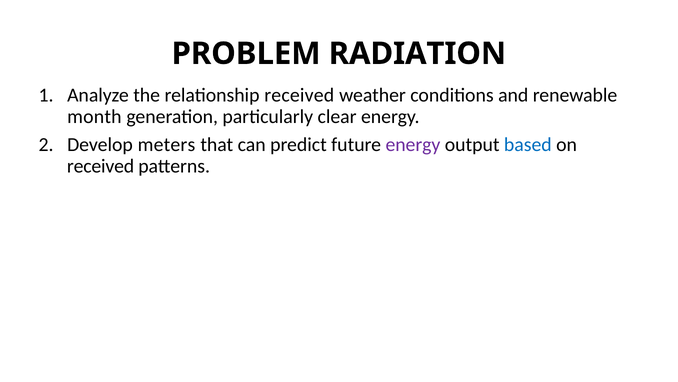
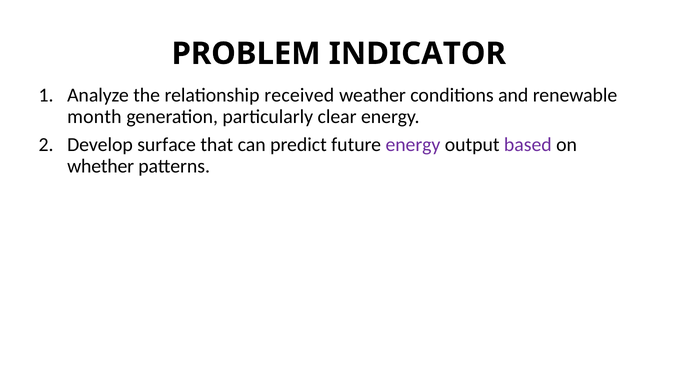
RADIATION: RADIATION -> INDICATOR (417, 54)
meters: meters -> surface (167, 145)
based colour: blue -> purple (528, 145)
received: received -> whether (101, 166)
